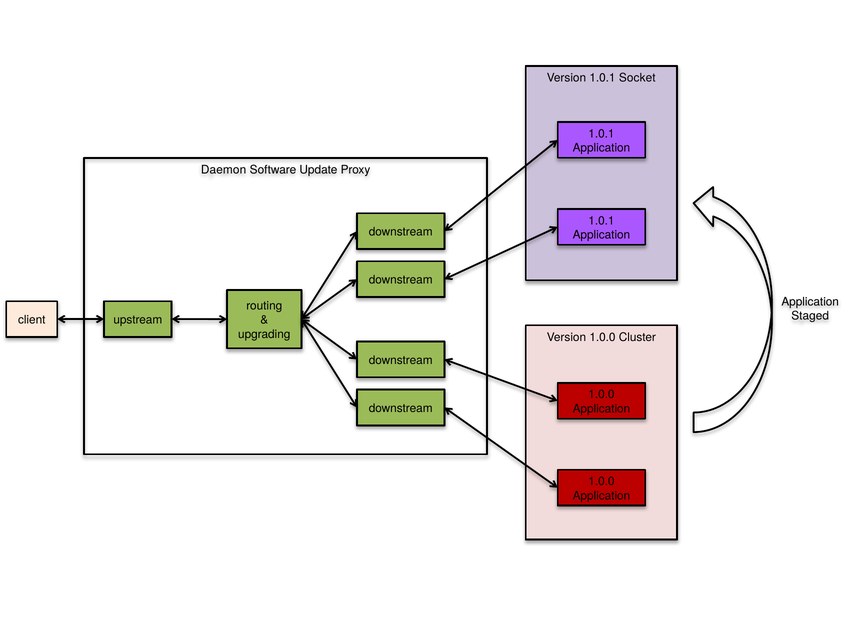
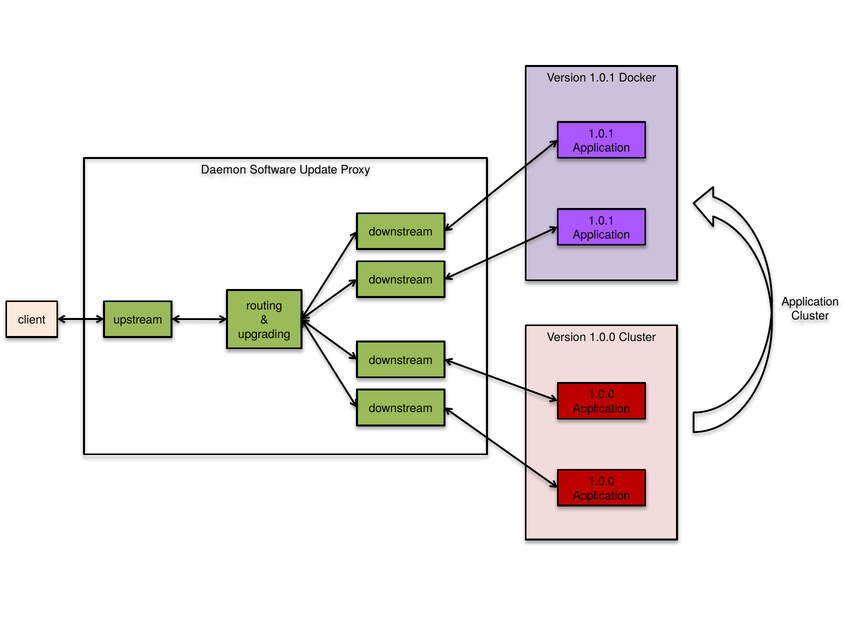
Socket: Socket -> Docker (637, 78)
Staged: Staged -> Cluster (810, 315)
